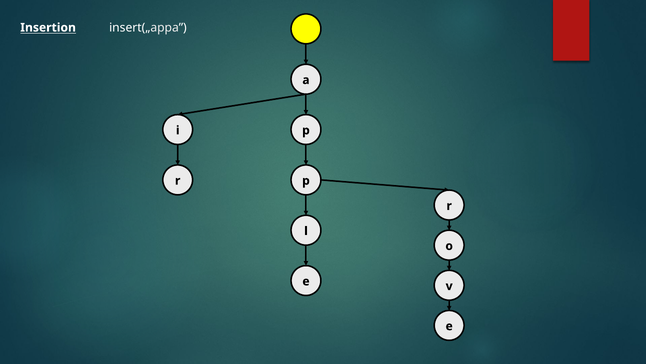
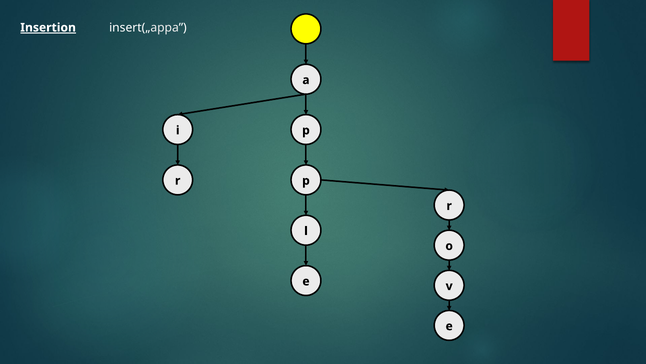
Insertion underline: none -> present (48, 28)
